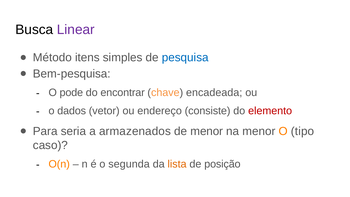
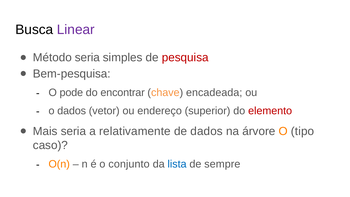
Método itens: itens -> seria (87, 58)
pesquisa colour: blue -> red (185, 58)
consiste: consiste -> superior (208, 111)
Para: Para -> Mais (45, 131)
armazenados: armazenados -> relativamente (135, 131)
de menor: menor -> dados (207, 131)
na menor: menor -> árvore (259, 131)
segunda: segunda -> conjunto (129, 164)
lista colour: orange -> blue (177, 164)
posição: posição -> sempre (222, 164)
